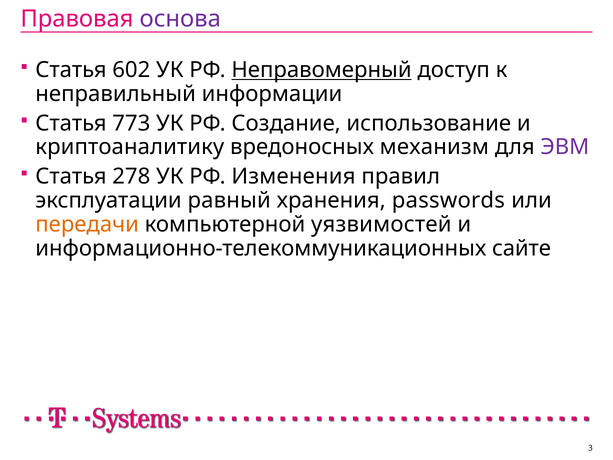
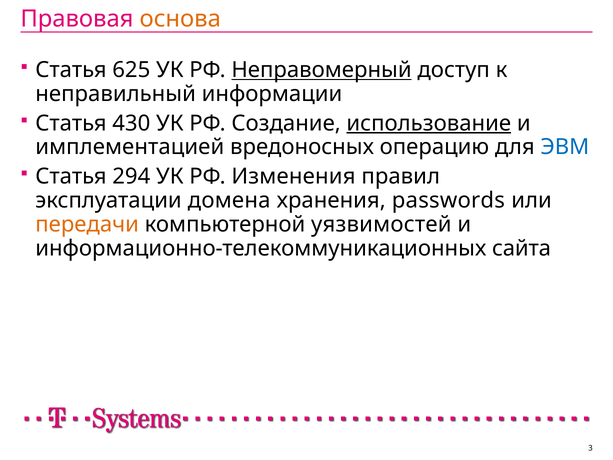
основа colour: purple -> orange (180, 19)
602: 602 -> 625 (131, 70)
773: 773 -> 430 (131, 123)
использование underline: none -> present (429, 123)
криптоаналитику: криптоаналитику -> имплементацией (130, 147)
механизм: механизм -> операцию (434, 147)
ЭВМ colour: purple -> blue (565, 147)
278: 278 -> 294 (131, 177)
равный: равный -> домена (229, 200)
сайте: сайте -> сайта (522, 248)
